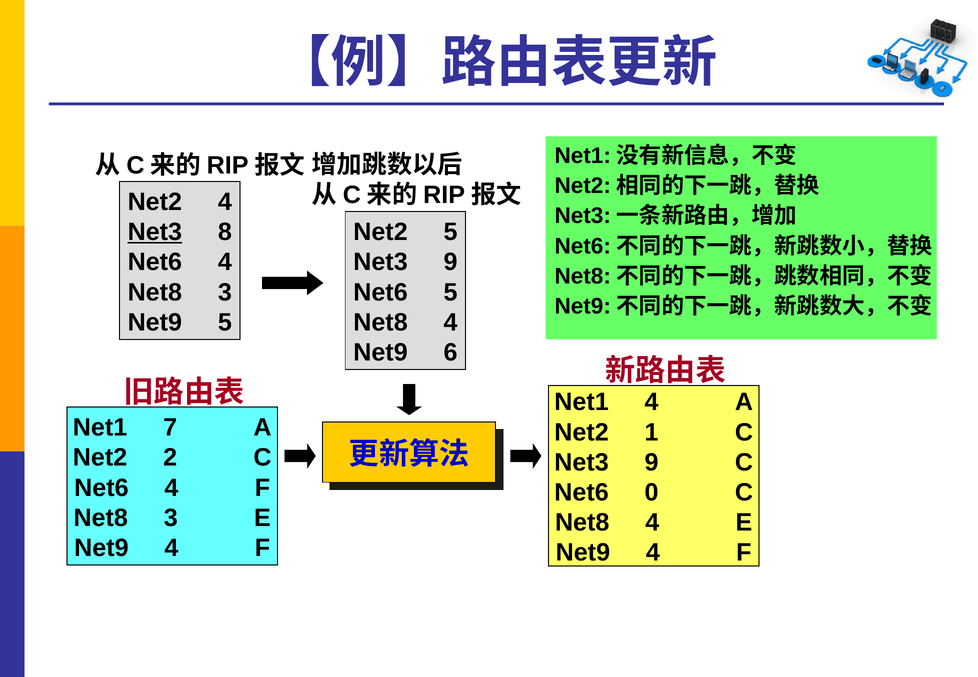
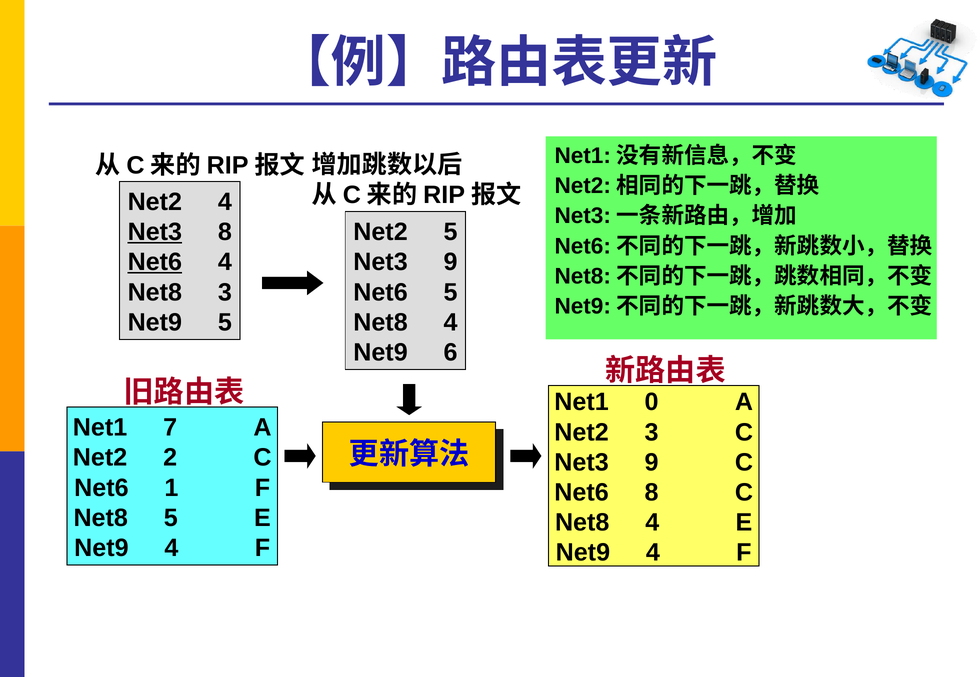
Net6 underline: none -> present (155, 262)
Net1 4: 4 -> 0 (652, 402)
Net2 1: 1 -> 3 (652, 432)
4: 4 -> 1 (171, 488)
Net6 0: 0 -> 8 (652, 493)
3: 3 -> 5 (171, 518)
